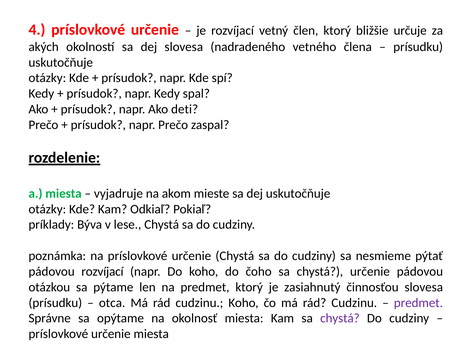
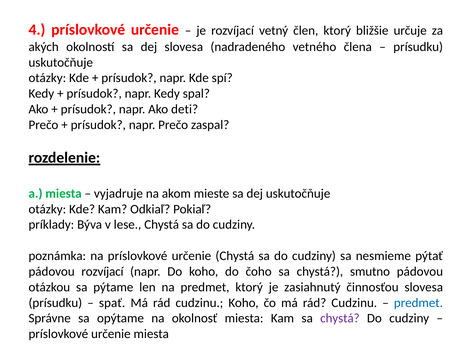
chystá určenie: určenie -> smutno (370, 271)
otca: otca -> spať (112, 303)
predmet colour: purple -> blue (418, 303)
